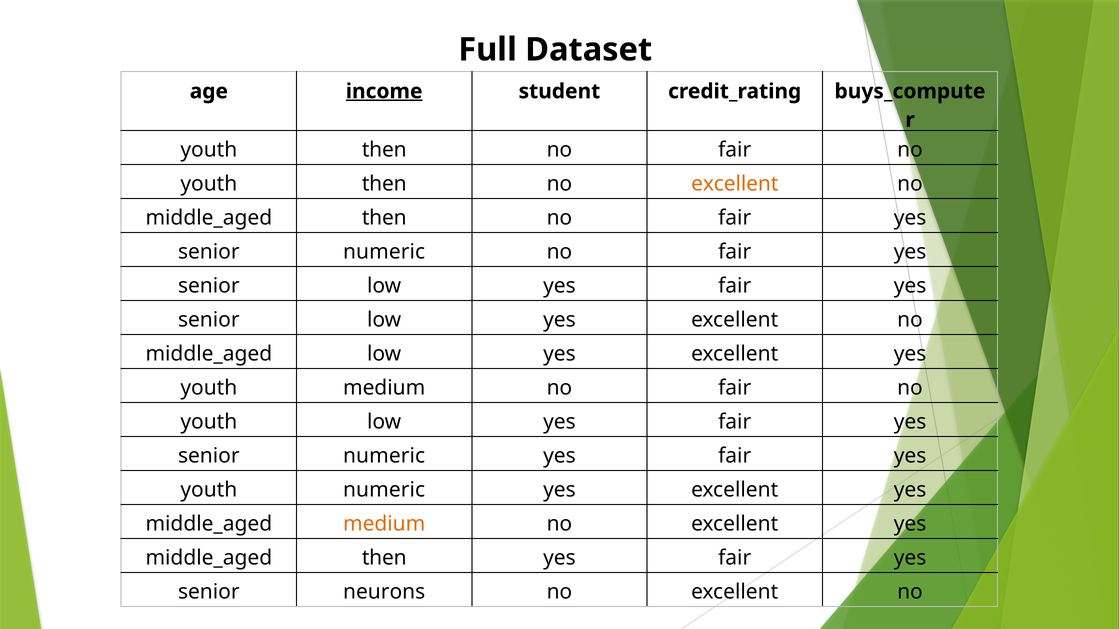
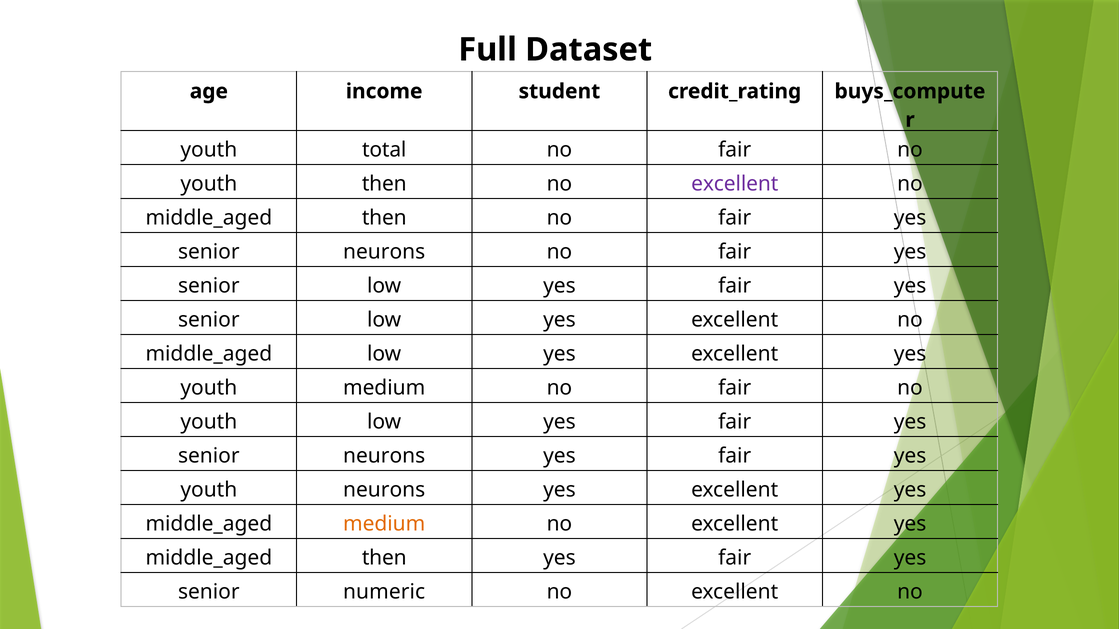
income underline: present -> none (384, 91)
then: then -> total (384, 150)
excellent colour: orange -> purple (735, 184)
numeric: numeric -> neurons (384, 252)
numeric: numeric -> neurons (384, 456)
youth numeric: numeric -> neurons (384, 490)
neurons: neurons -> numeric (384, 592)
